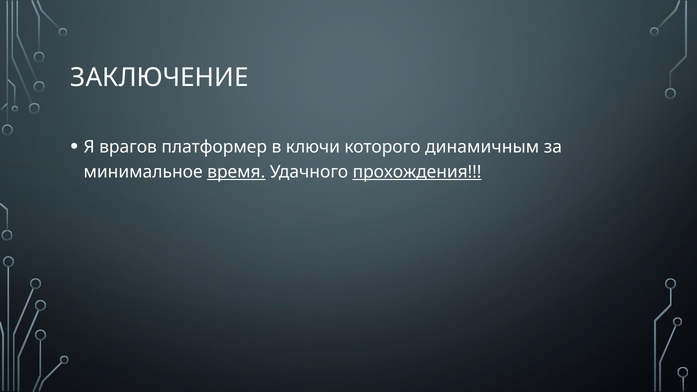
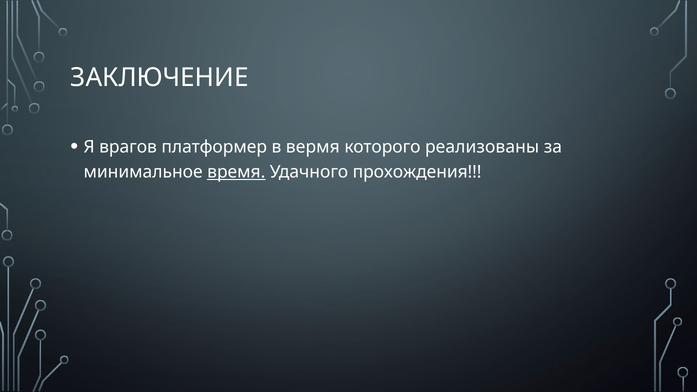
ключи: ключи -> вермя (313, 147)
динамичным: динамичным -> реализованы (482, 147)
прохождения underline: present -> none (417, 172)
